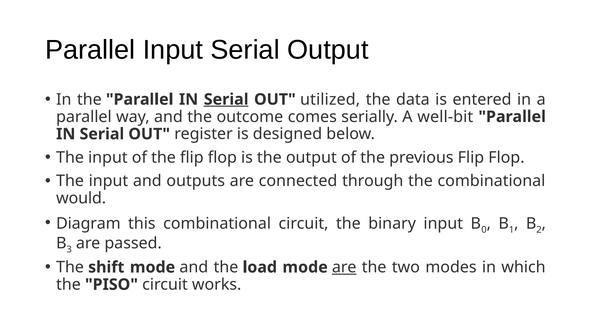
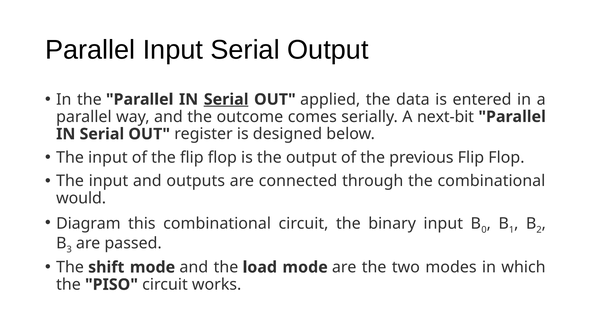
utilized: utilized -> applied (330, 99)
well-bit: well-bit -> next-bit (445, 117)
are underline: present -> none (344, 267)
